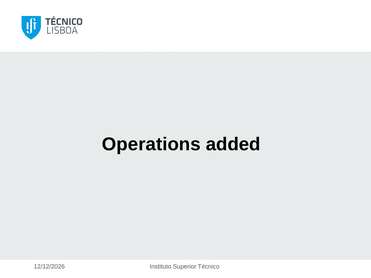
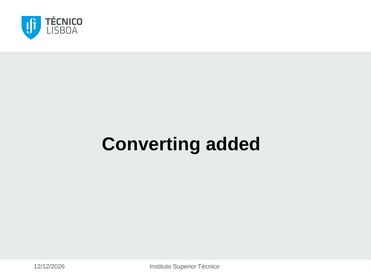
Operations: Operations -> Converting (151, 144)
